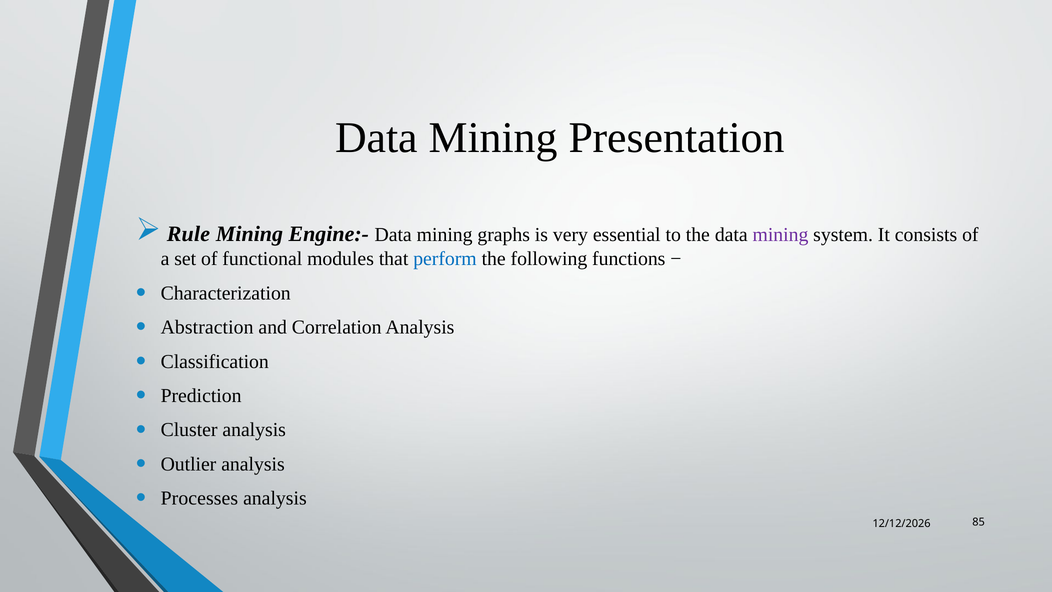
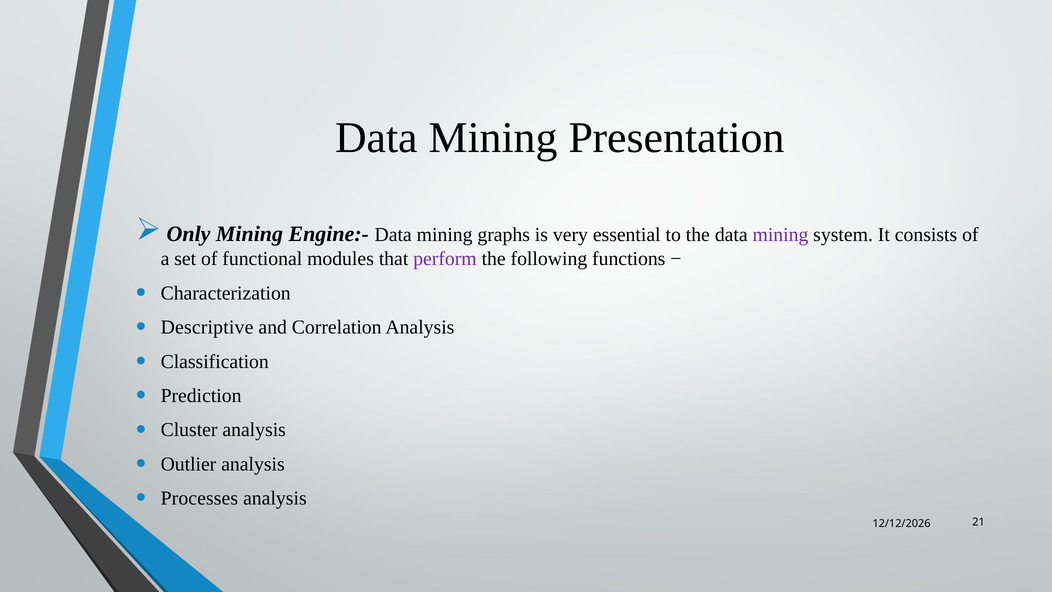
Rule: Rule -> Only (189, 234)
perform colour: blue -> purple (445, 259)
Abstraction: Abstraction -> Descriptive (207, 327)
85: 85 -> 21 (979, 522)
